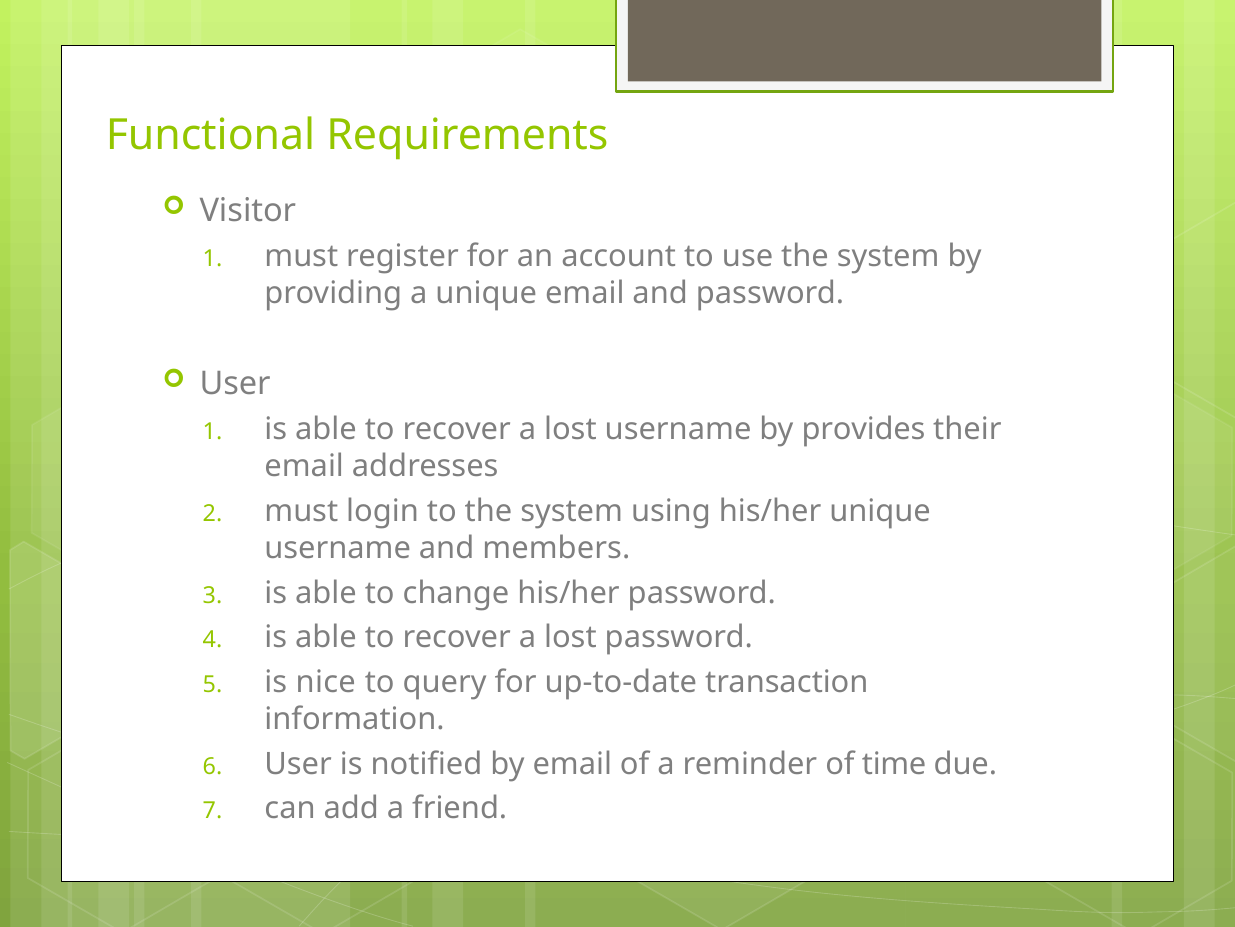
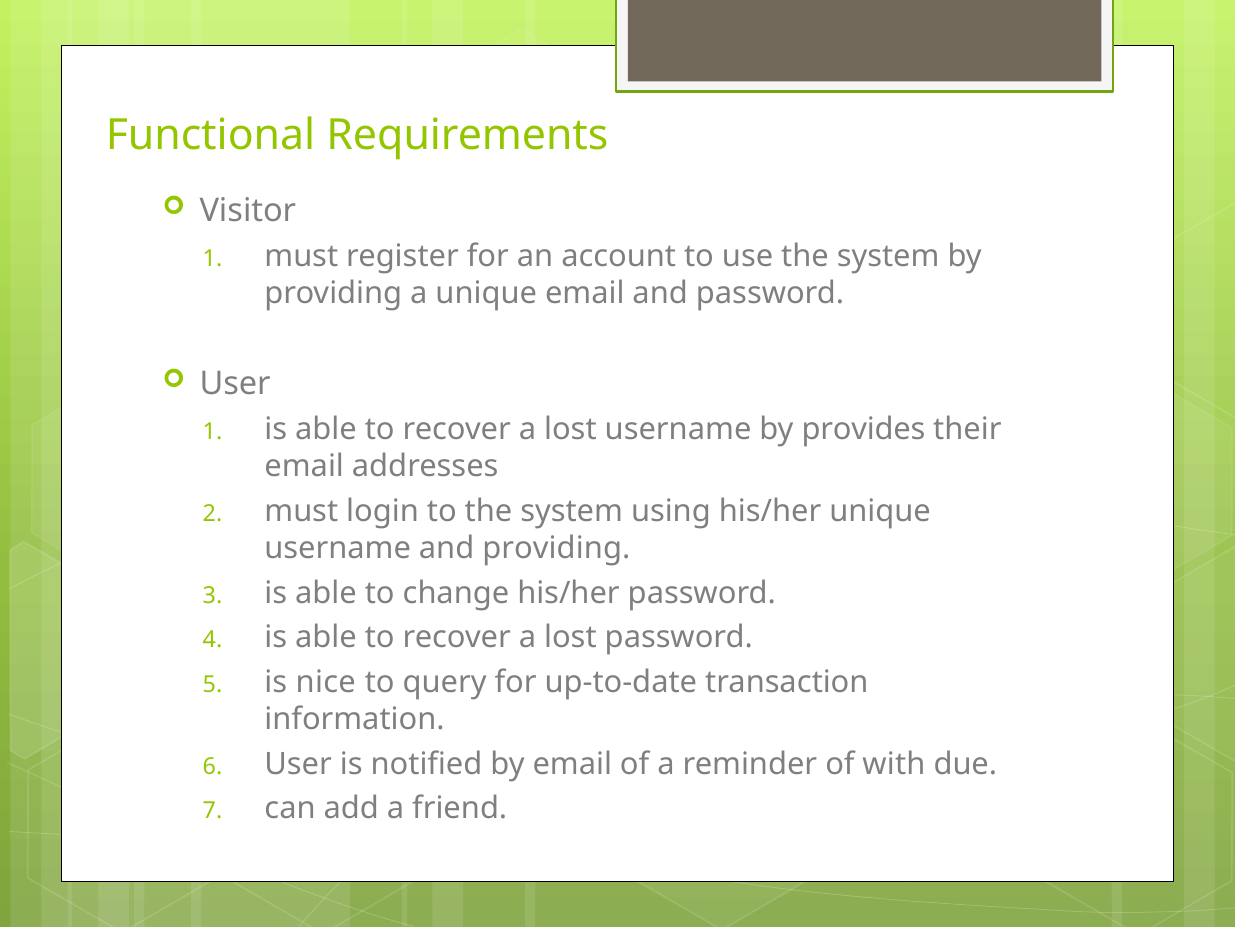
and members: members -> providing (556, 548)
time: time -> with (894, 763)
